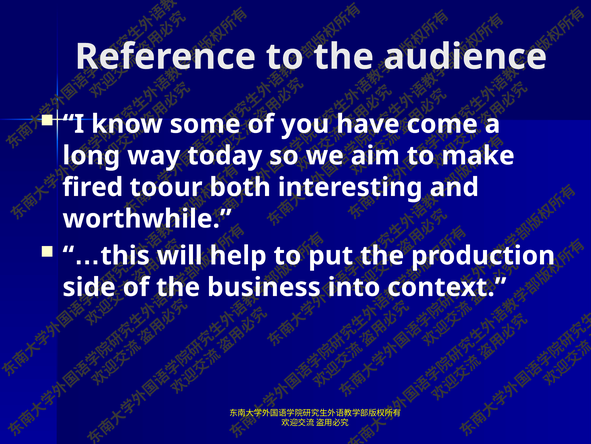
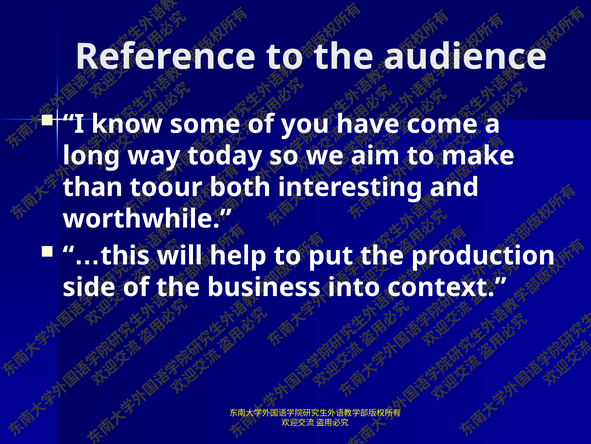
fired: fired -> than (93, 187)
